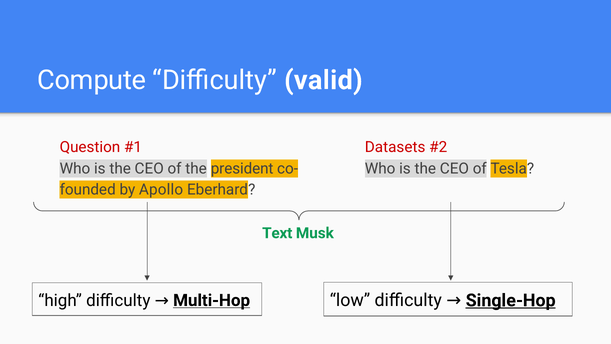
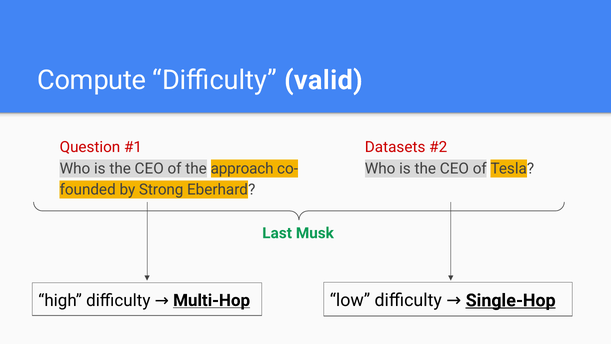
president: president -> approach (242, 168)
Apollo: Apollo -> Strong (161, 189)
Text: Text -> Last (277, 233)
